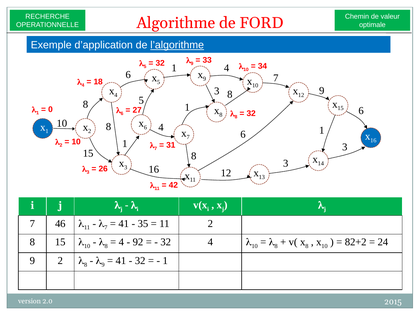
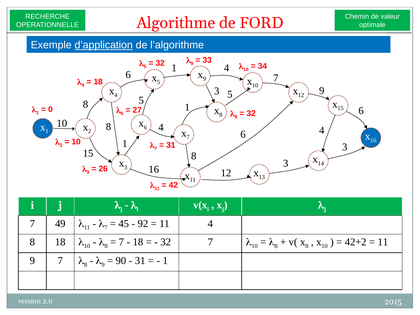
d’application underline: none -> present (104, 45)
l’algorithme underline: present -> none (177, 45)
3 8: 8 -> 5 (230, 94)
6 1: 1 -> 4 (322, 130)
46: 46 -> 49 (60, 224)
41: 41 -> 45 (124, 224)
35: 35 -> 92 (143, 224)
11 2: 2 -> 4 (210, 224)
8 15: 15 -> 18 (60, 242)
4: 4 -> 7 (121, 242)
92: 92 -> 18 (138, 242)
32 4: 4 -> 7 (210, 242)
82+2: 82+2 -> 42+2 (356, 242)
24: 24 -> 11 (383, 242)
9 2: 2 -> 7 (60, 261)
41: 41 -> 90 (121, 261)
32: 32 -> 31 (140, 261)
